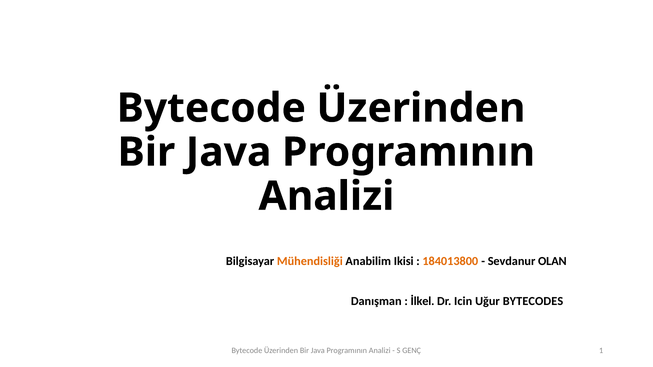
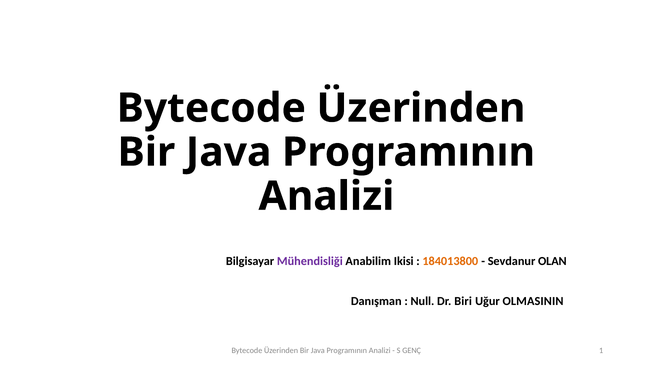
Mühendisliği colour: orange -> purple (310, 262)
İlkel: İlkel -> Null (422, 302)
Icin: Icin -> Biri (463, 302)
BYTECODES: BYTECODES -> OLMASININ (533, 302)
